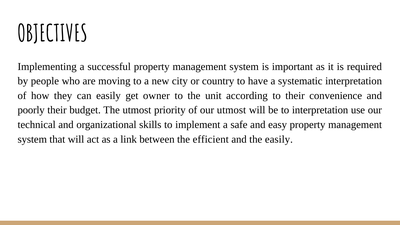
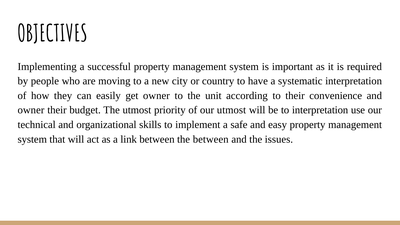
poorly: poorly -> owner (31, 110)
the efficient: efficient -> between (211, 139)
the easily: easily -> issues (279, 139)
